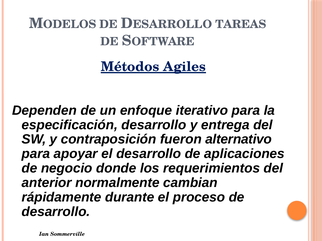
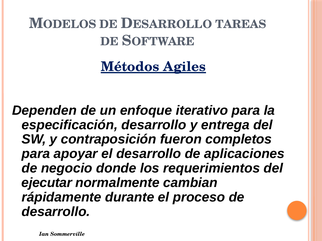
alternativo: alternativo -> completos (239, 140)
anterior: anterior -> ejecutar (47, 183)
